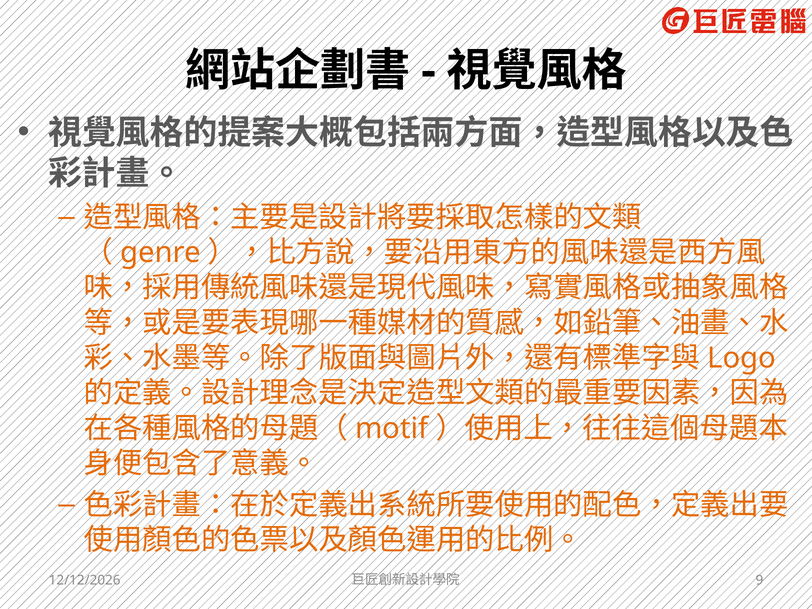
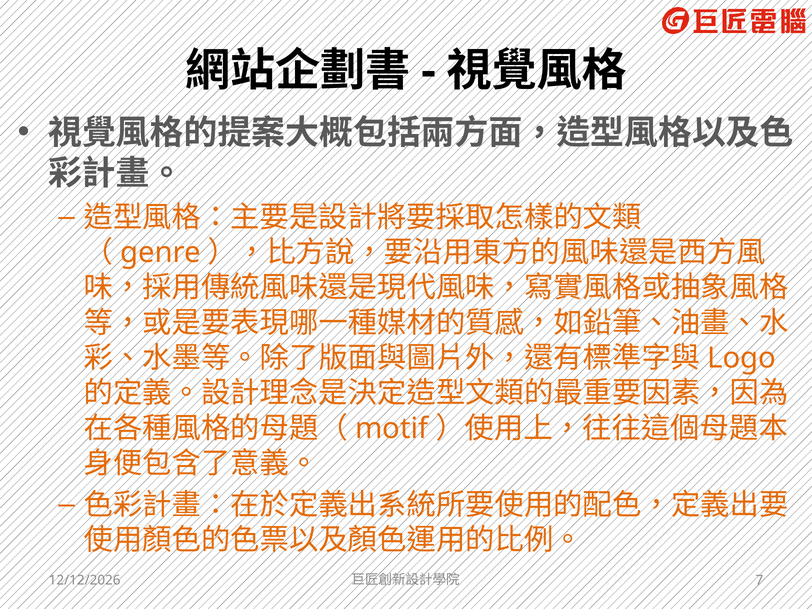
9: 9 -> 7 (759, 580)
